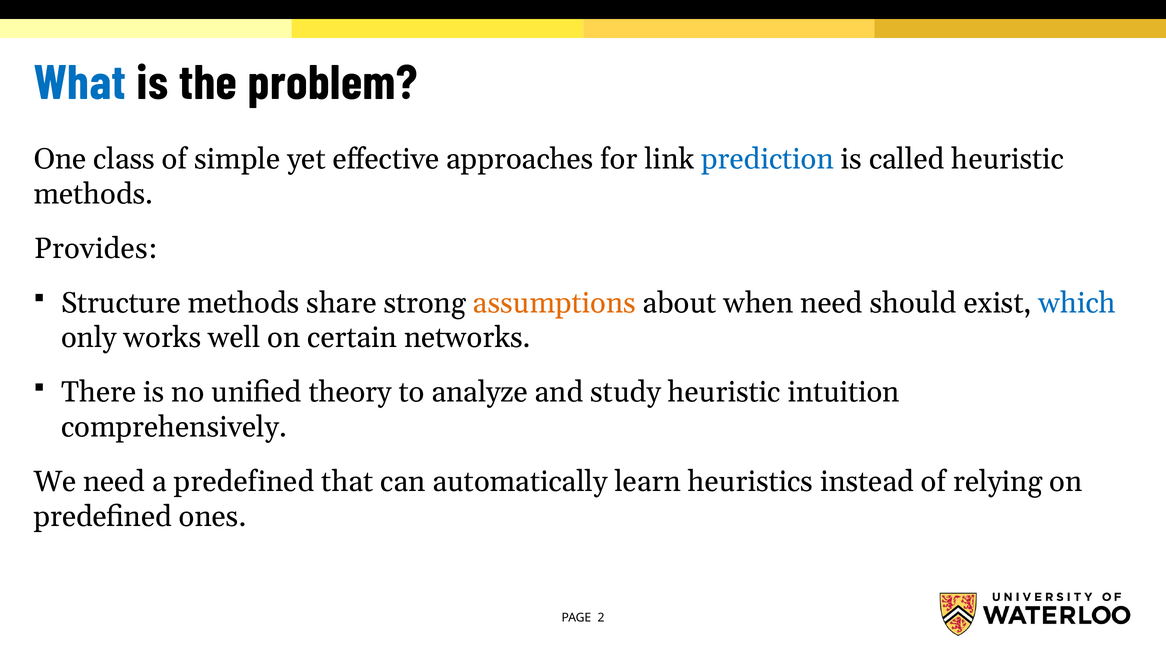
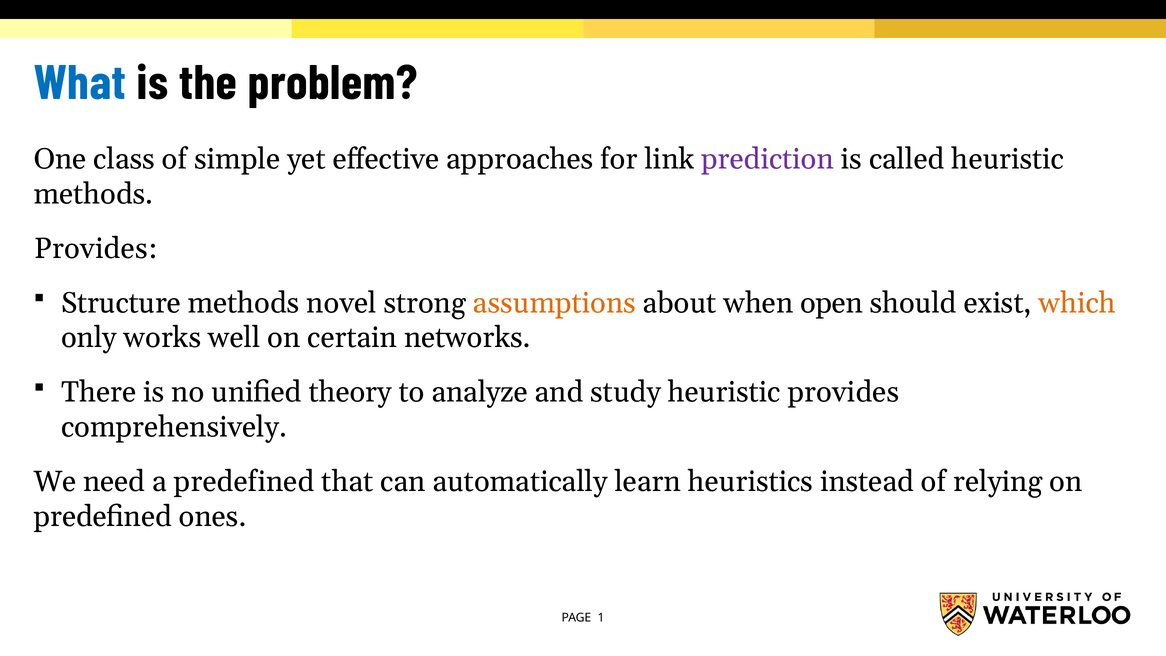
prediction colour: blue -> purple (768, 159)
share: share -> novel (341, 303)
when need: need -> open (832, 303)
which colour: blue -> orange (1077, 303)
heuristic intuition: intuition -> provides (843, 392)
2: 2 -> 1 (601, 618)
